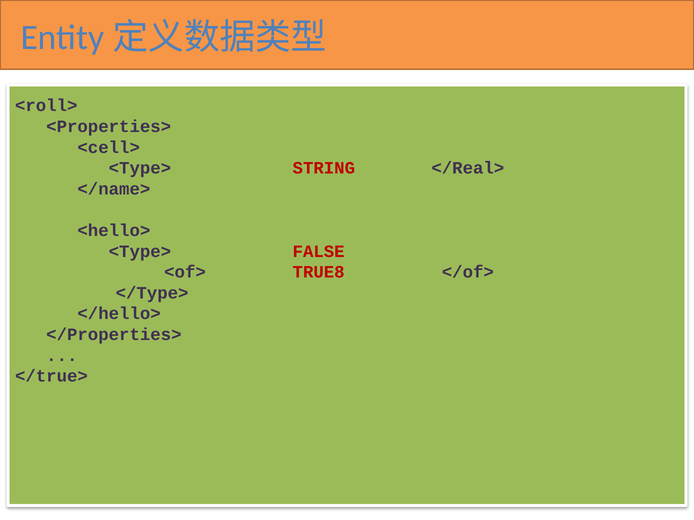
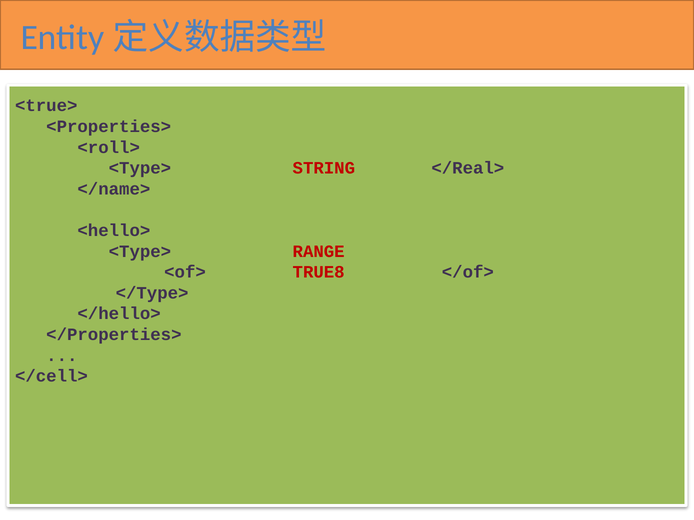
<roll>: <roll> -> <true> (46, 106)
<cell>: <cell> -> <roll> (109, 147)
FALSE: FALSE -> RANGE (319, 252)
</true>: </true> -> </cell> (51, 376)
